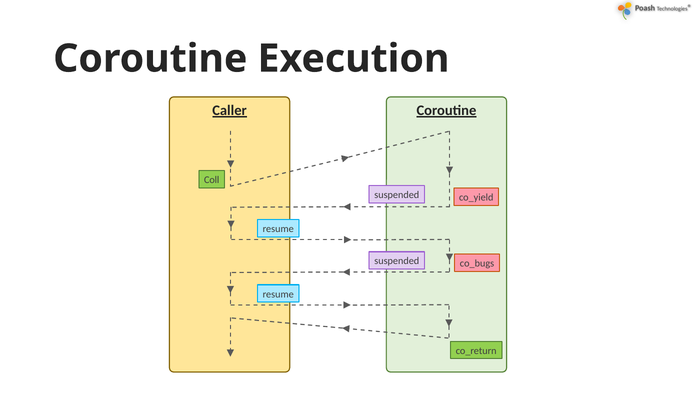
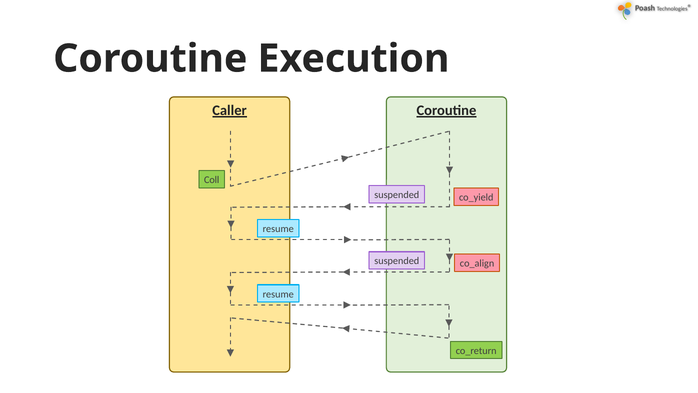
co_bugs: co_bugs -> co_align (477, 263)
